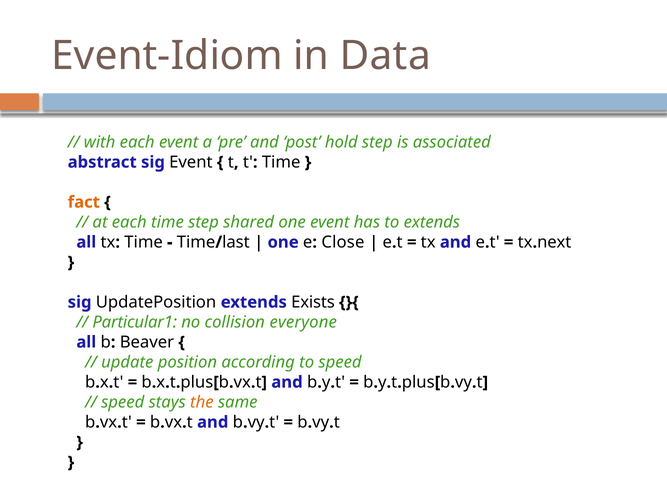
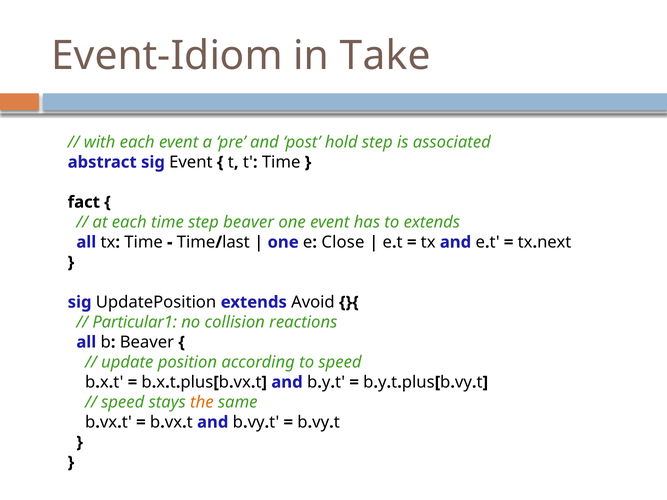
Data: Data -> Take (385, 56)
fact colour: orange -> black (84, 202)
step shared: shared -> beaver (249, 222)
Exists: Exists -> Avoid (313, 302)
everyone: everyone -> reactions (303, 322)
